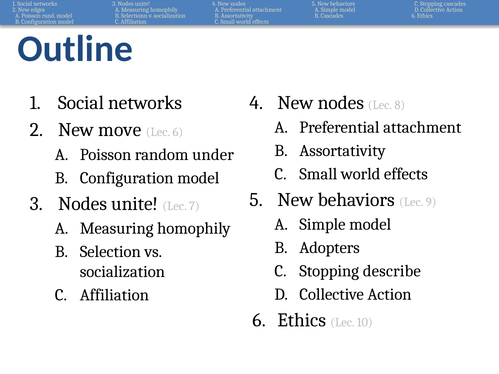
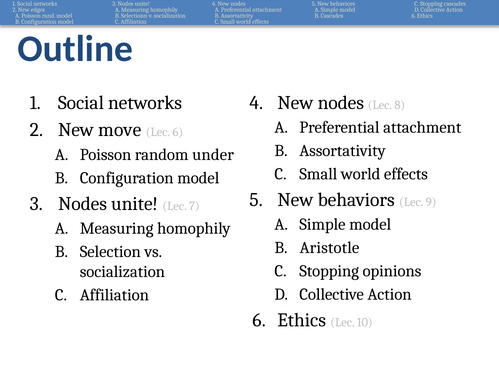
Adopters: Adopters -> Aristotle (329, 248)
describe: describe -> opinions (392, 271)
